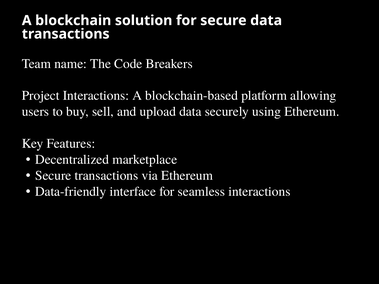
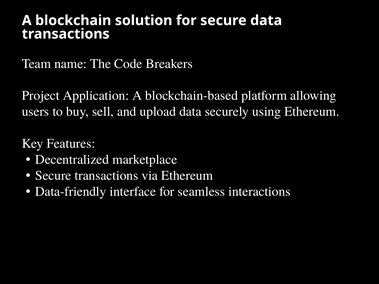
Project Interactions: Interactions -> Application (96, 96)
